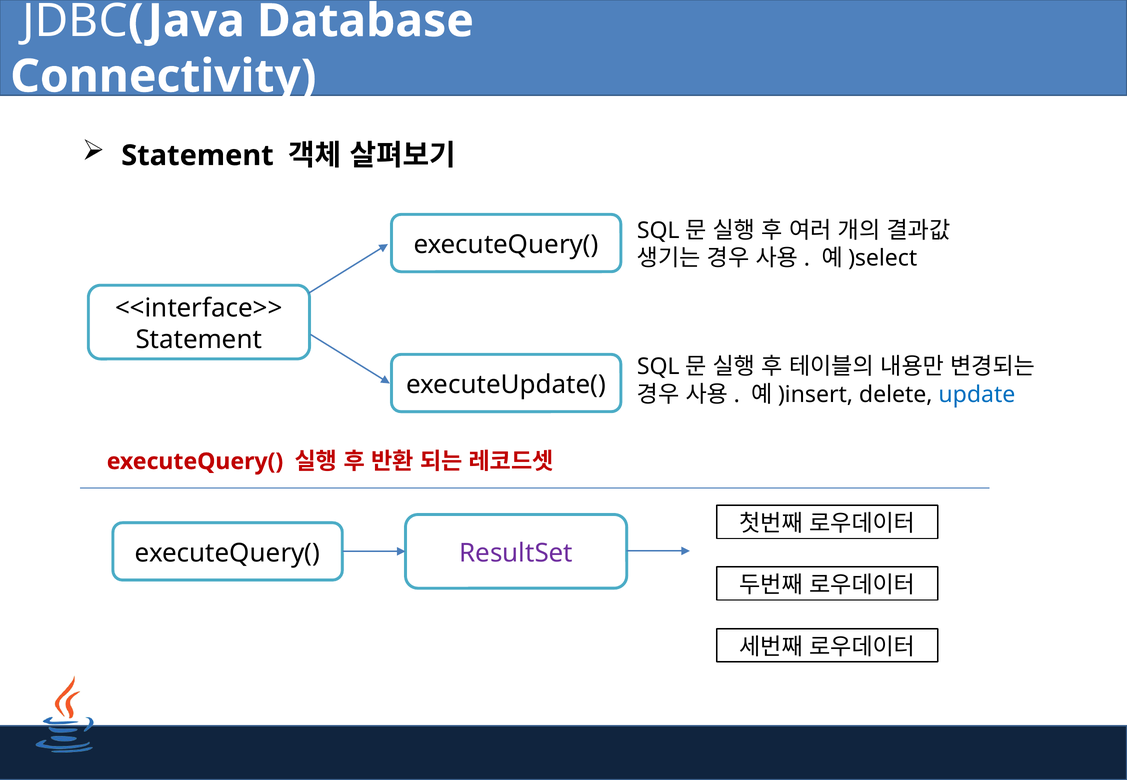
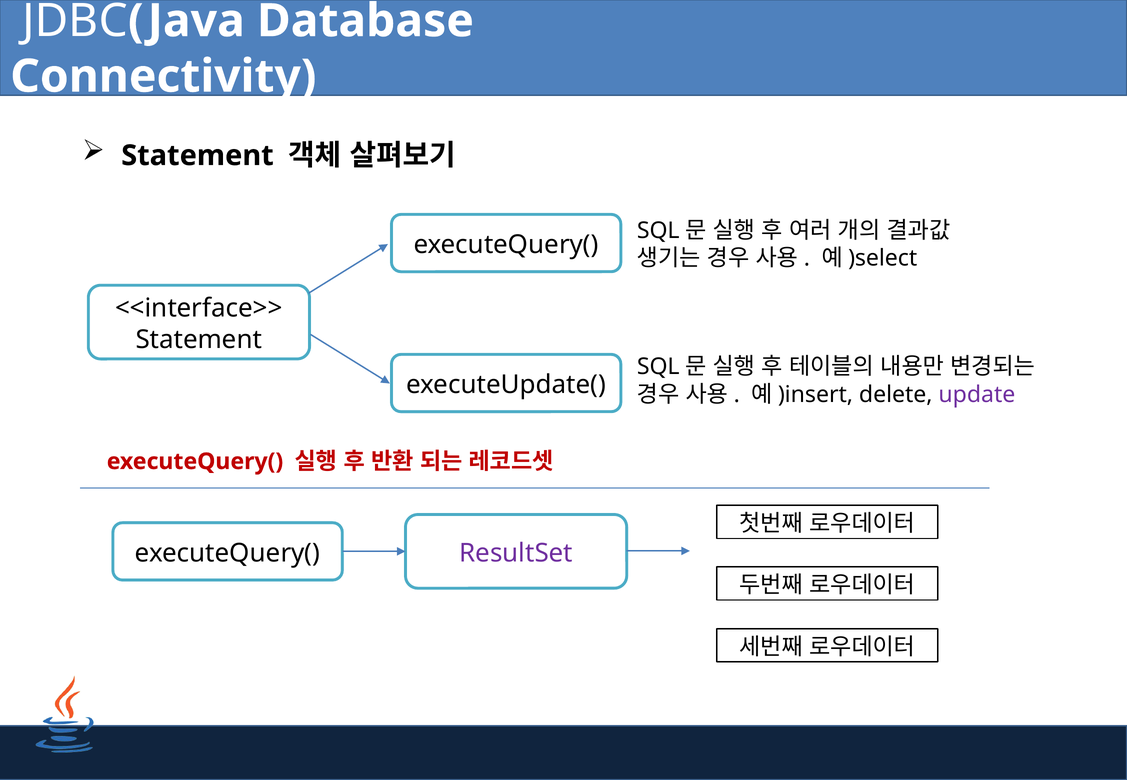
update colour: blue -> purple (977, 395)
